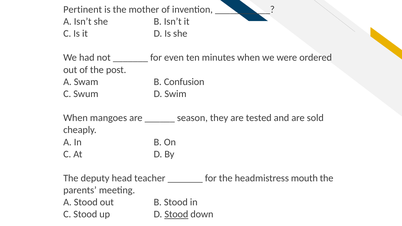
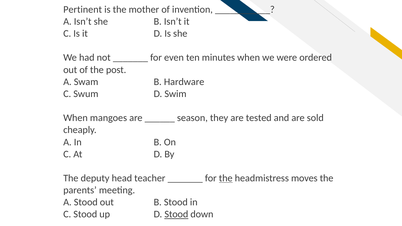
Confusion: Confusion -> Hardware (184, 82)
the underline: none -> present (226, 178)
mouth: mouth -> moves (304, 178)
